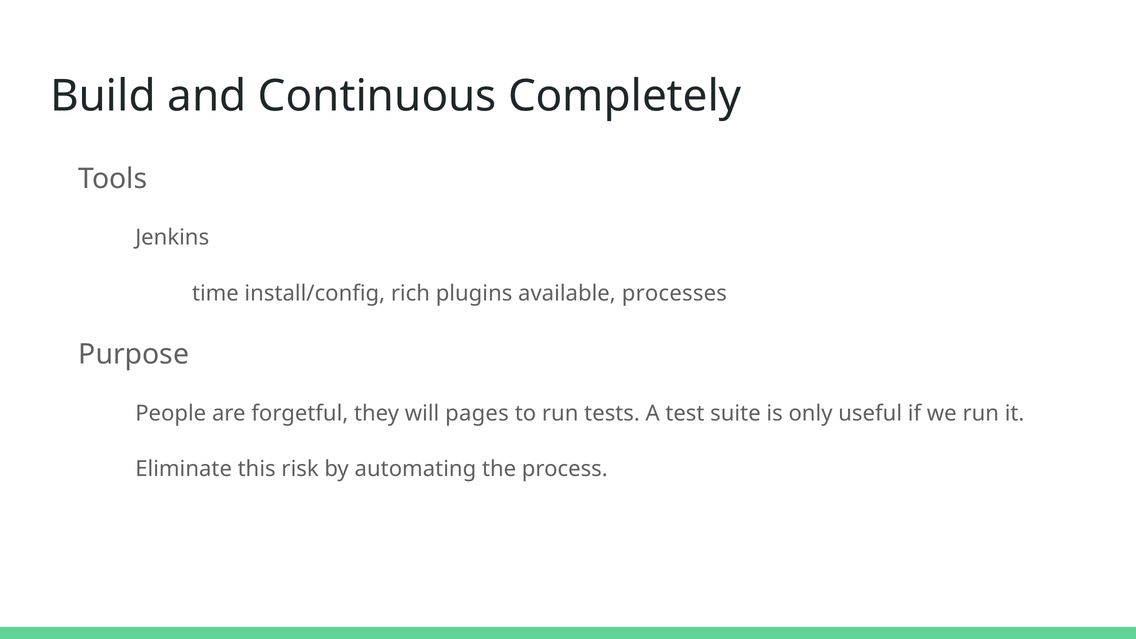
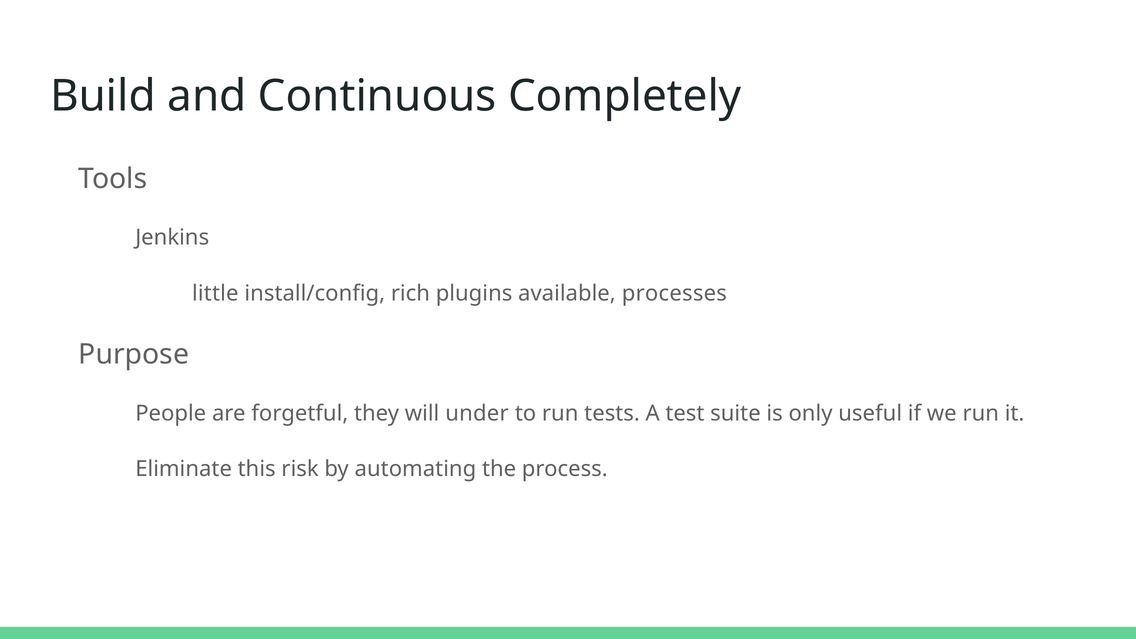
time: time -> little (215, 293)
pages: pages -> under (477, 413)
